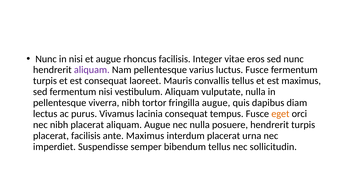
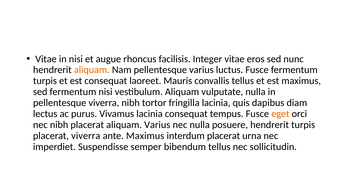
Nunc: Nunc -> Vitae (46, 59)
aliquam colour: purple -> orange (92, 70)
fringilla augue: augue -> lacinia (216, 103)
aliquam Augue: Augue -> Varius (157, 125)
placerat facilisis: facilisis -> viverra (86, 136)
